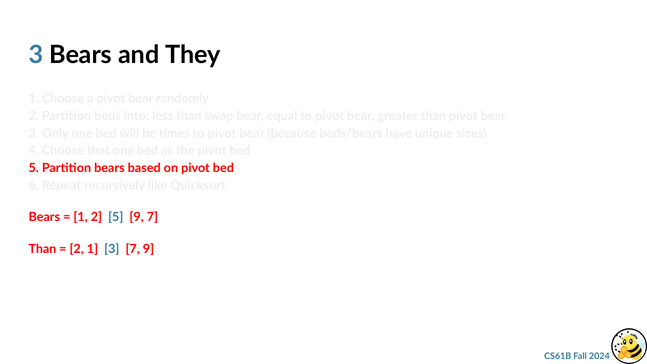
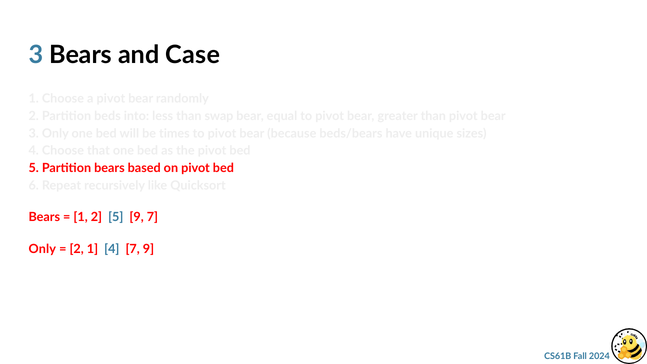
They: They -> Case (193, 55)
Than: Than -> Only (42, 249)
1 3: 3 -> 4 (112, 249)
